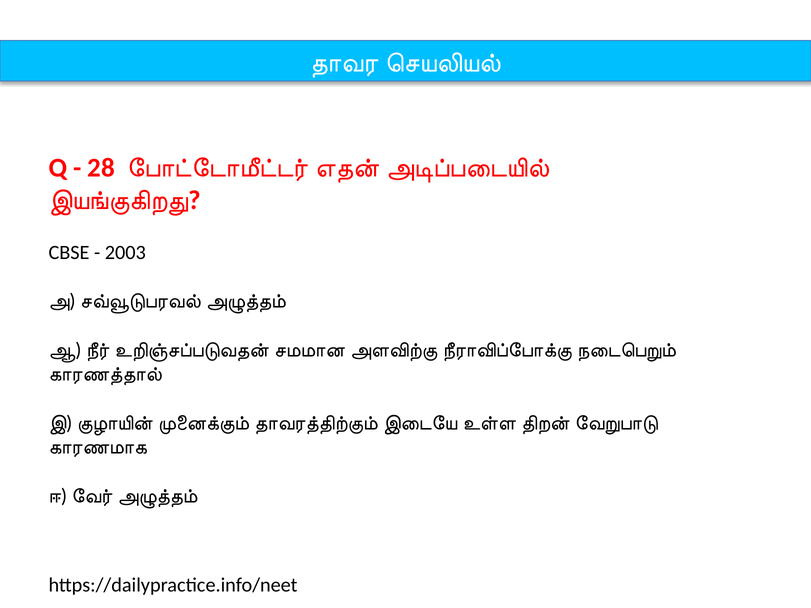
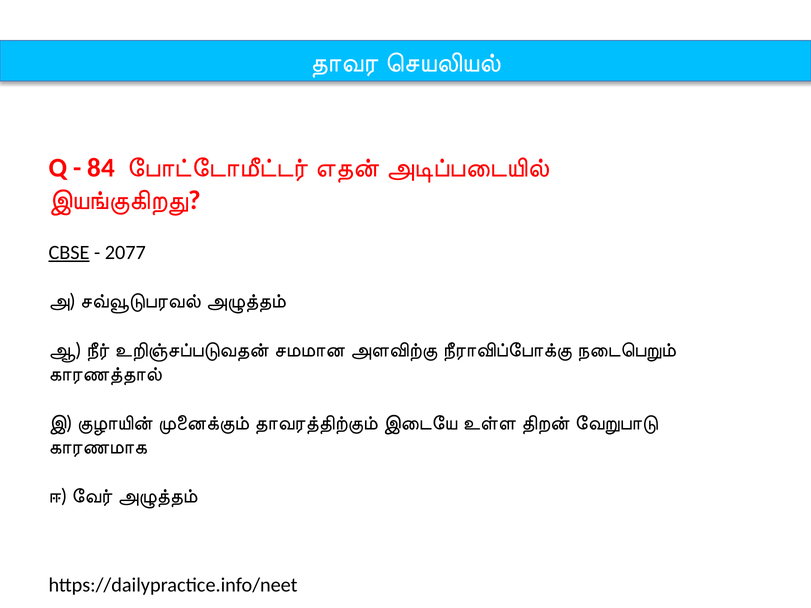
28: 28 -> 84 (101, 168)
CBSE underline: none -> present (69, 253)
2003: 2003 -> 2077 (125, 253)
